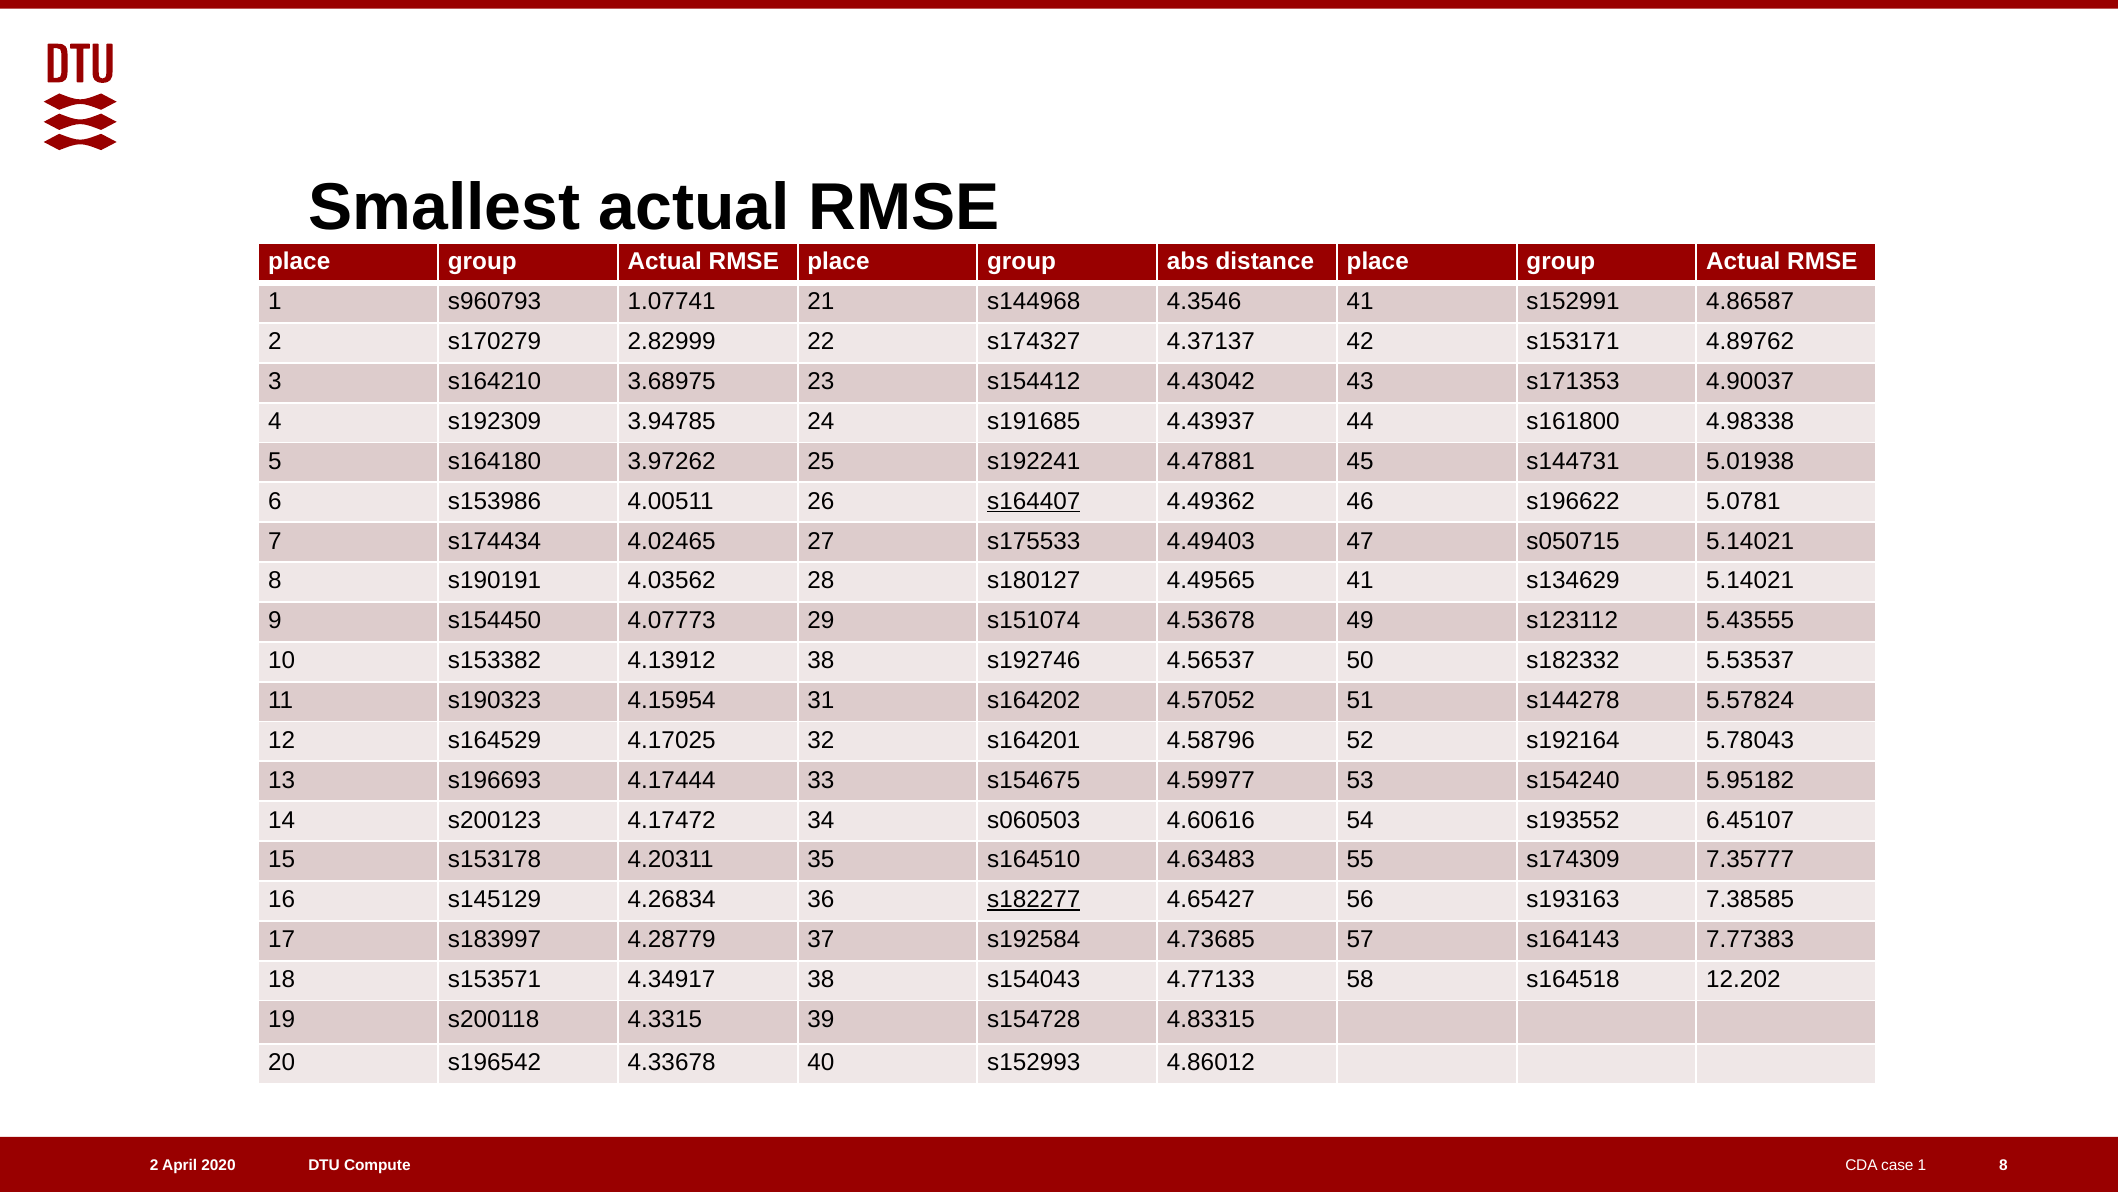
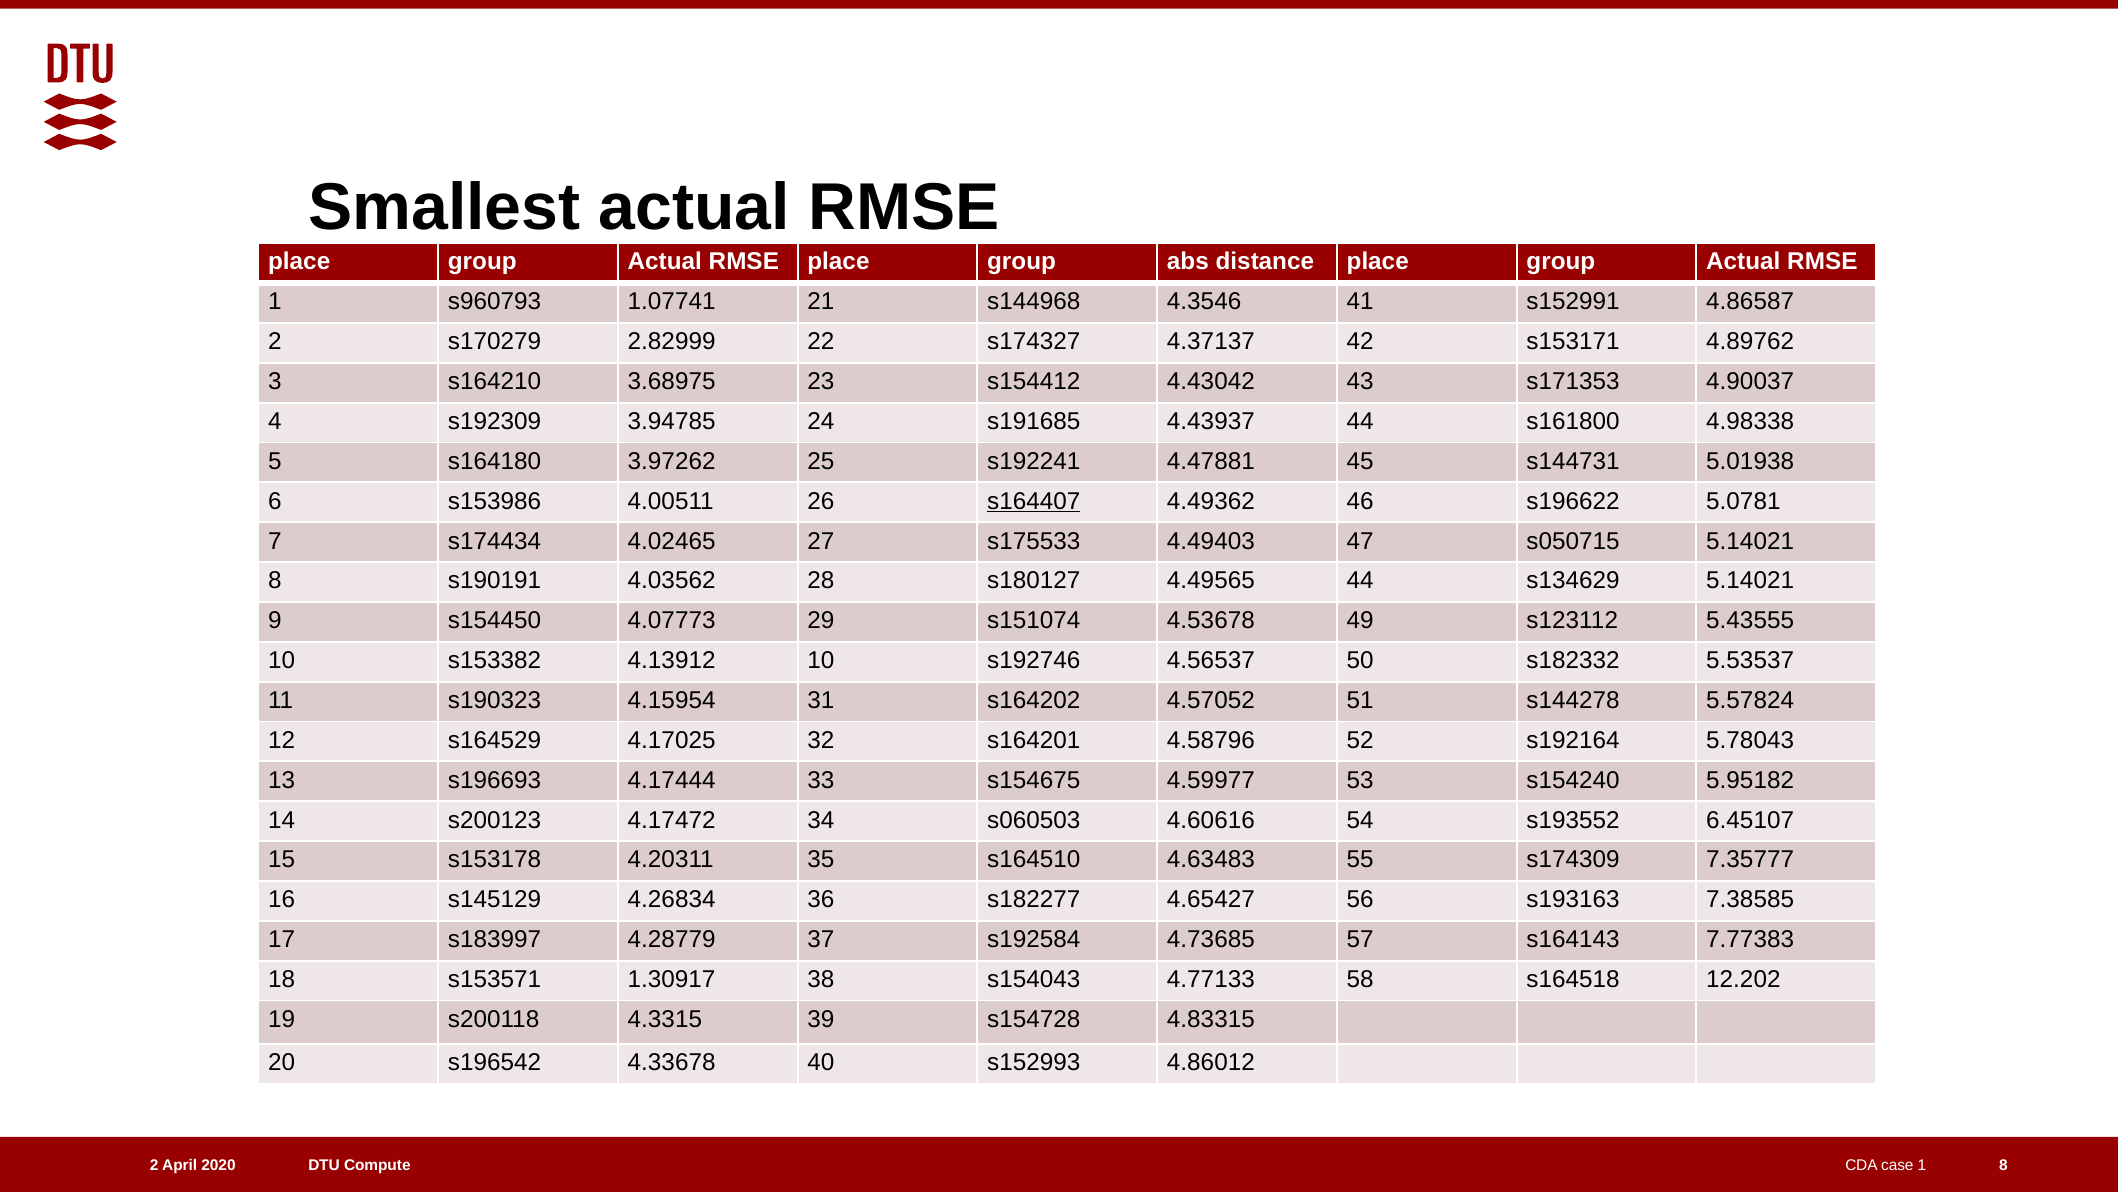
4.49565 41: 41 -> 44 (1360, 581)
4.13912 38: 38 -> 10 (821, 660)
s182277 underline: present -> none (1034, 899)
4.34917: 4.34917 -> 1.30917 (672, 979)
